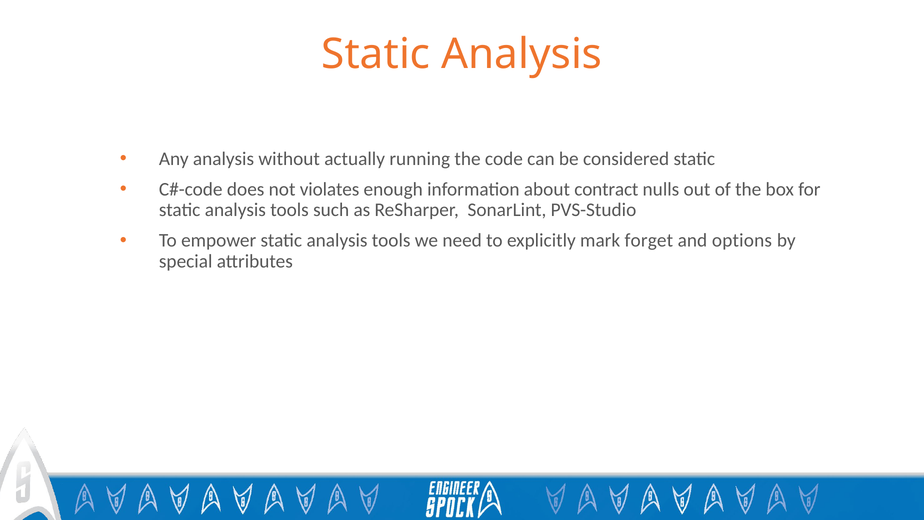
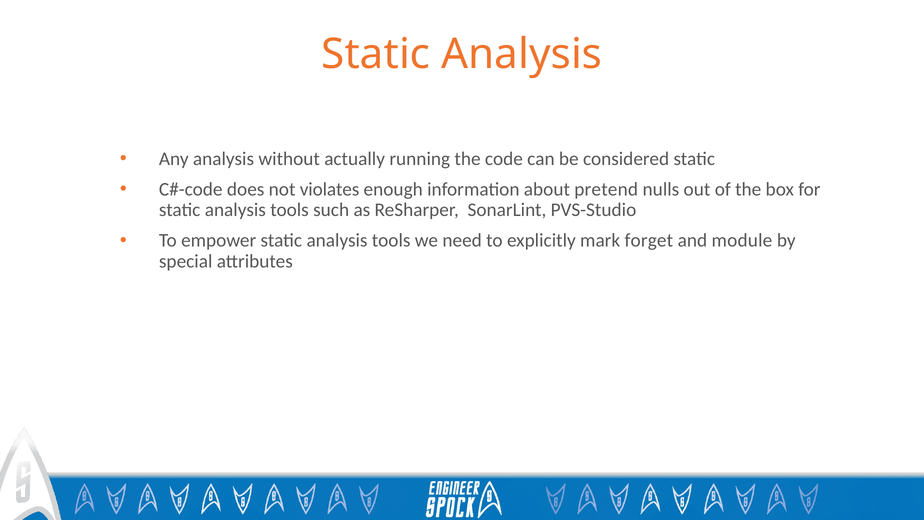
contract: contract -> pretend (606, 189)
options: options -> module (742, 240)
